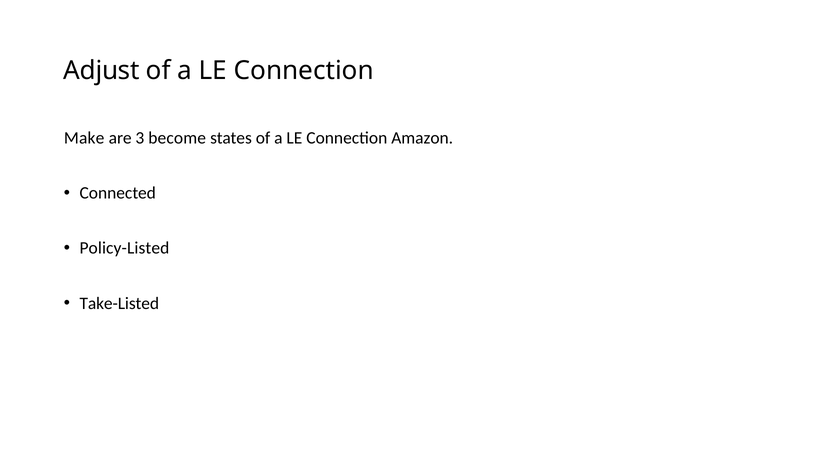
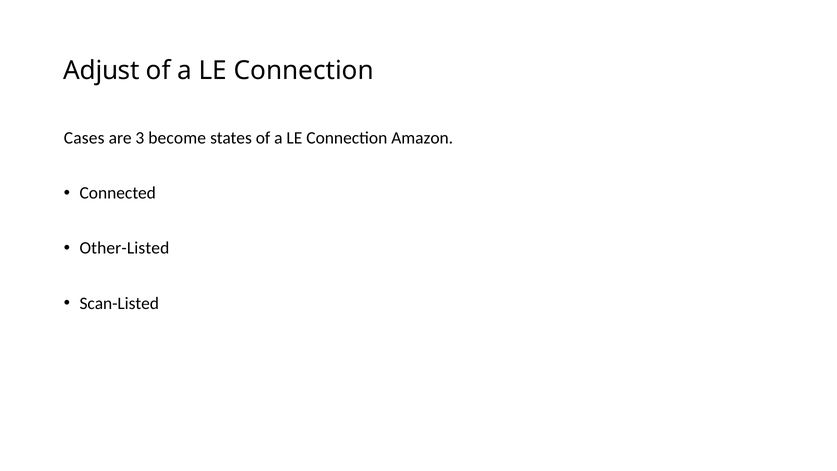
Make: Make -> Cases (84, 138)
Policy-Listed: Policy-Listed -> Other-Listed (124, 248)
Take-Listed: Take-Listed -> Scan-Listed (119, 303)
